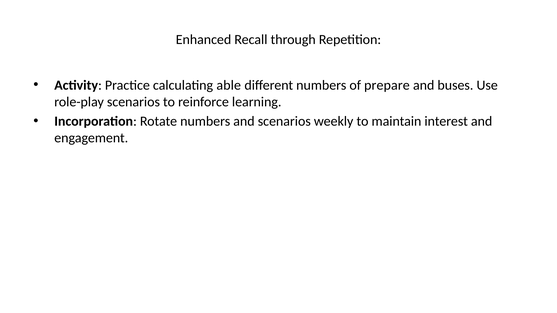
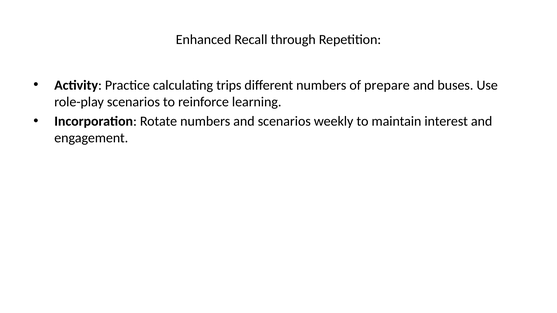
able: able -> trips (229, 85)
